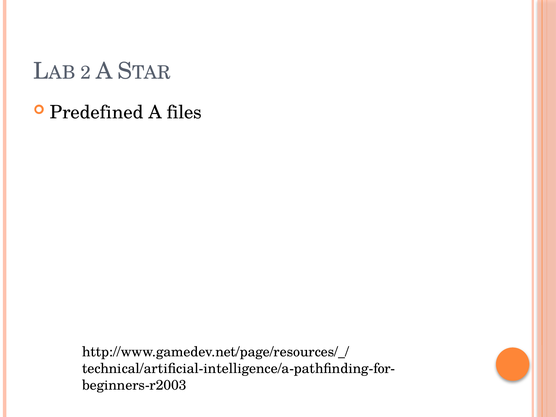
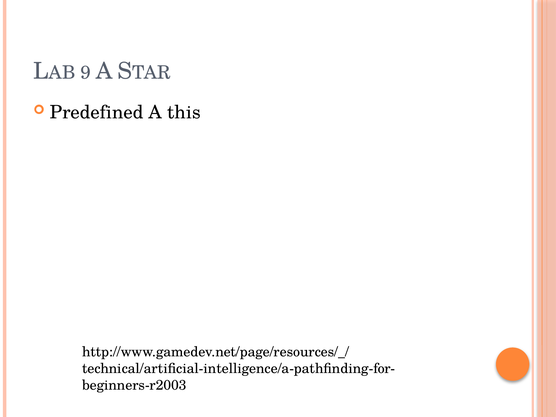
2: 2 -> 9 (86, 73)
files: files -> this (184, 112)
